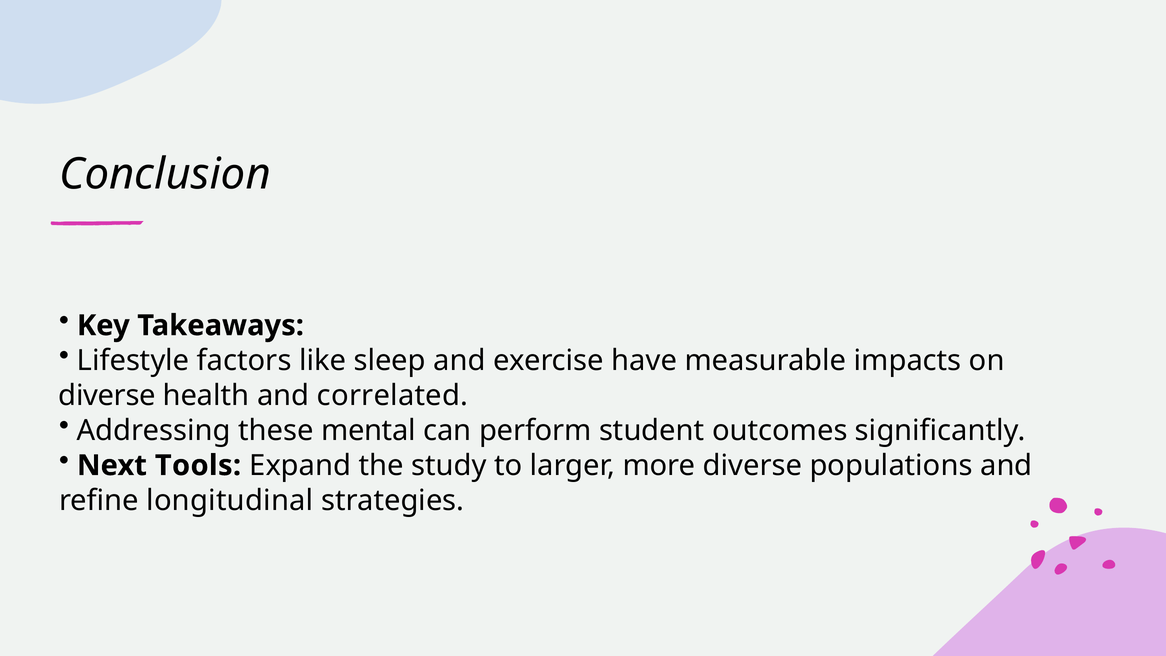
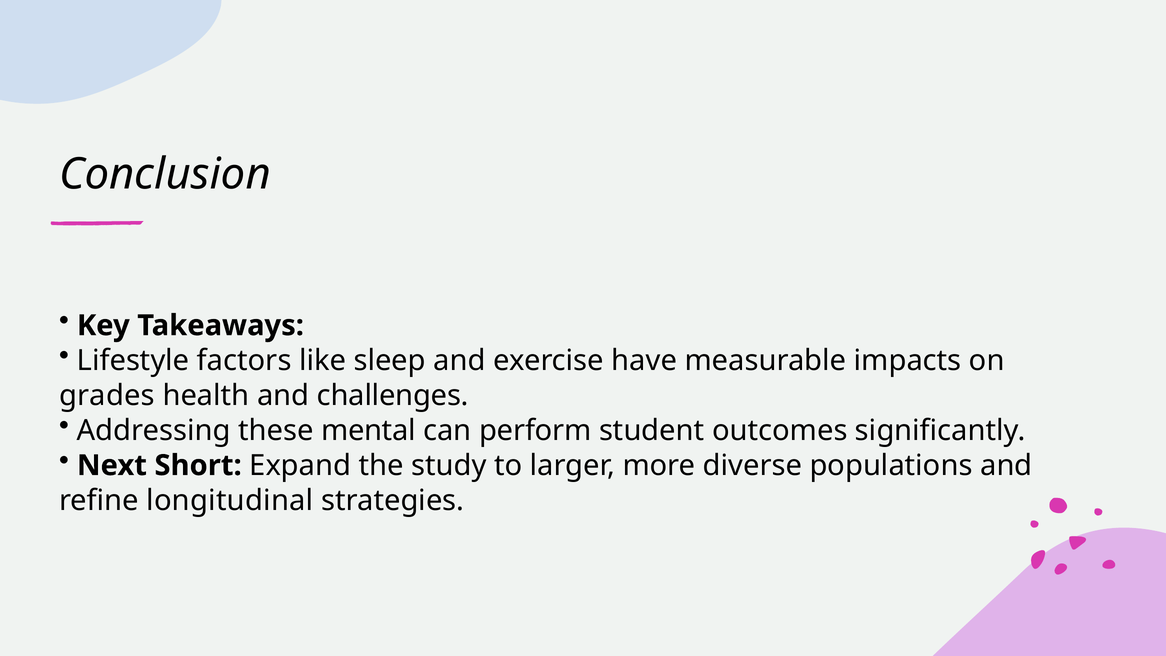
diverse: diverse -> grades (107, 395)
correlated: correlated -> challenges (393, 395)
Tools: Tools -> Short (198, 465)
